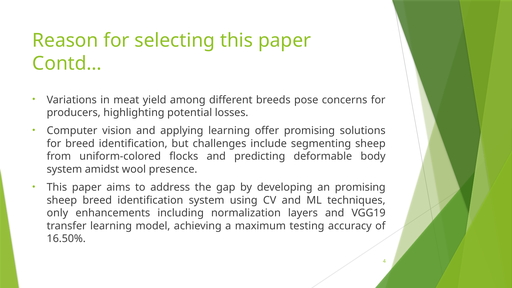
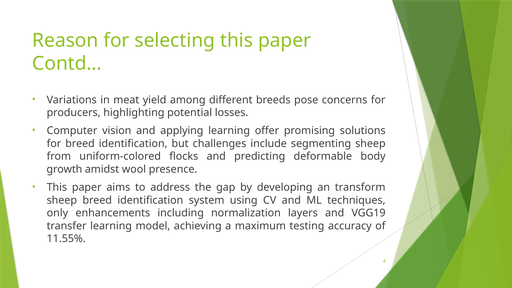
system: system -> growth (64, 169)
an promising: promising -> transform (360, 187)
16.50%: 16.50% -> 11.55% (66, 239)
